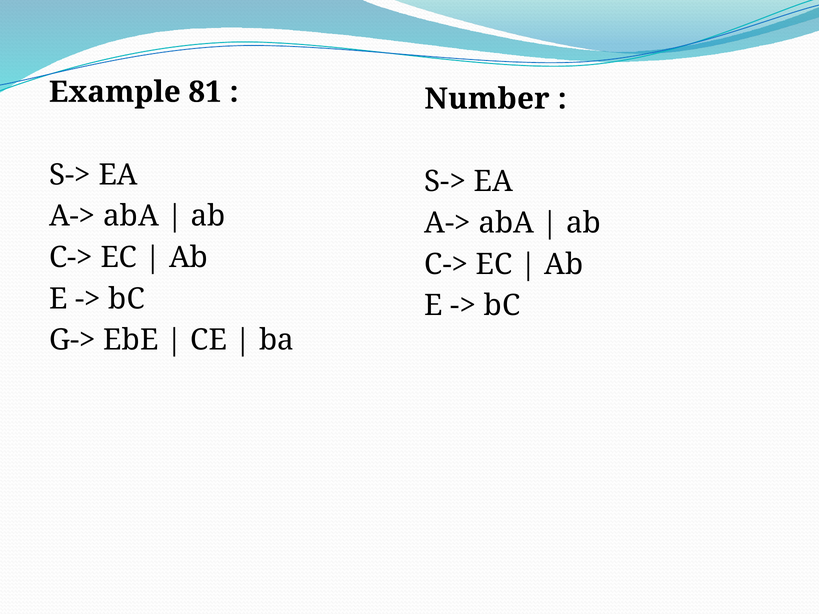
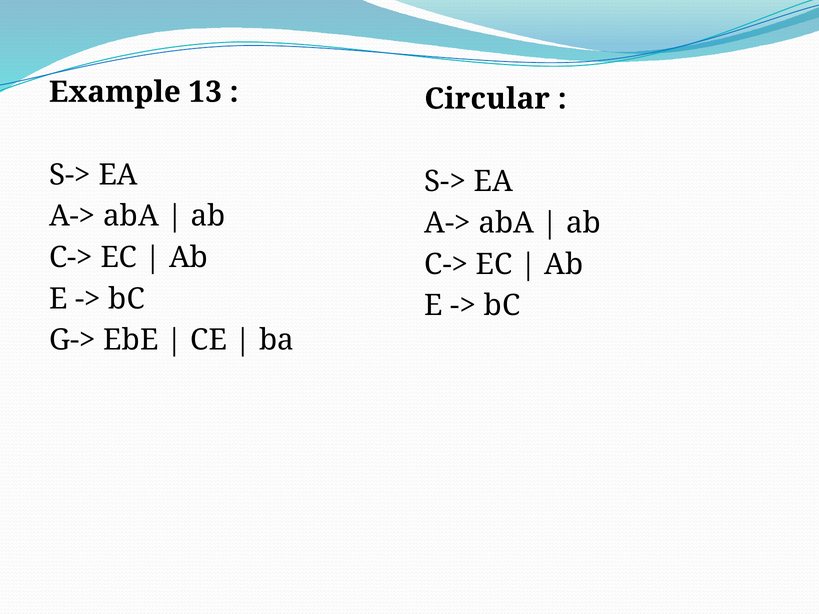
81: 81 -> 13 (205, 92)
Number: Number -> Circular (487, 99)
